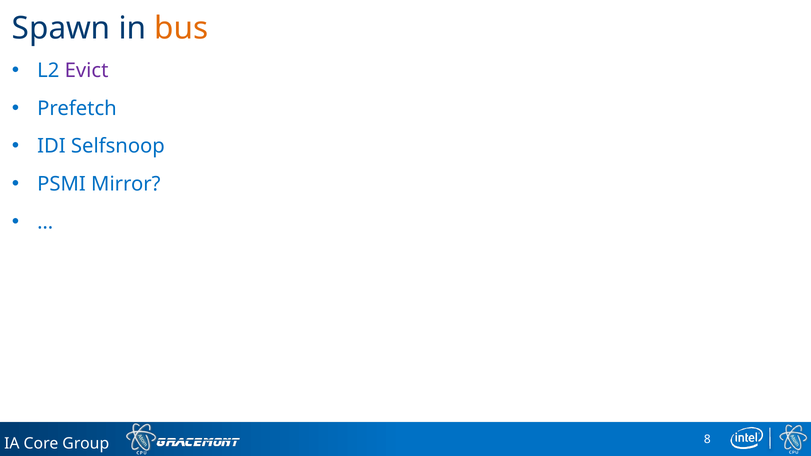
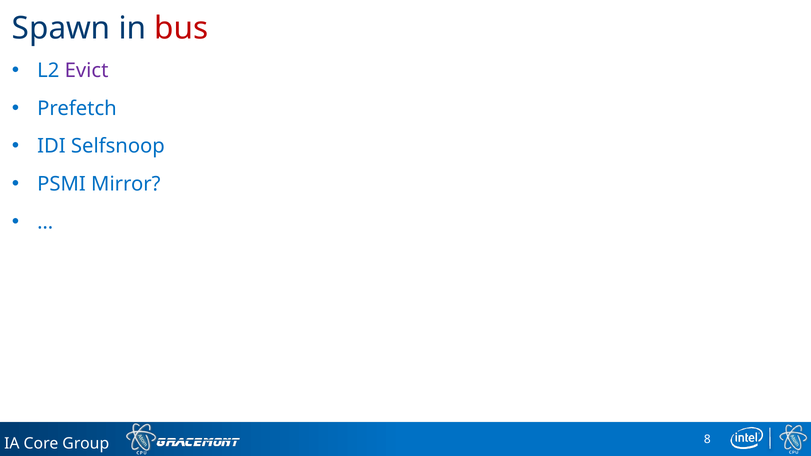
bus colour: orange -> red (181, 28)
